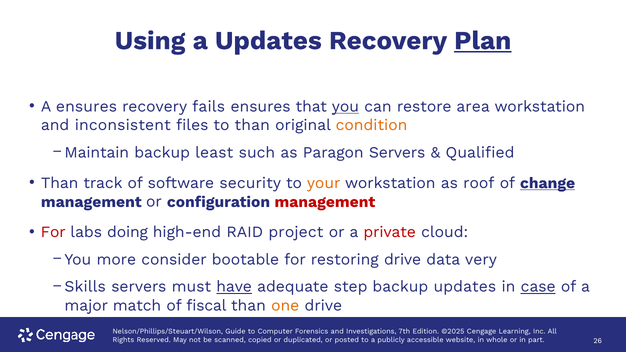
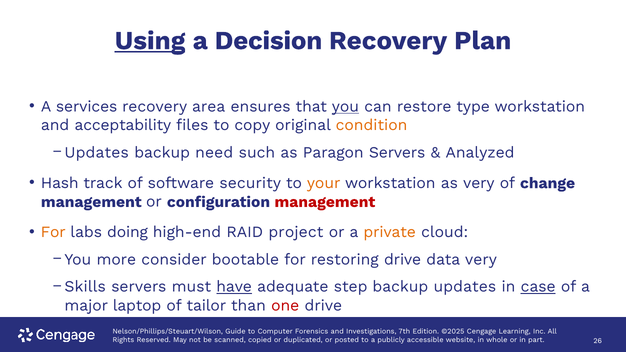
Using underline: none -> present (150, 41)
a Updates: Updates -> Decision (269, 41)
Plan underline: present -> none (483, 41)
A ensures: ensures -> services (87, 107)
fails: fails -> area (209, 107)
area: area -> type (473, 107)
inconsistent: inconsistent -> acceptability (123, 125)
to than: than -> copy (252, 125)
Maintain: Maintain -> Updates (97, 153)
least: least -> need (214, 153)
Qualified: Qualified -> Analyzed (480, 153)
Than: Than -> Hash (60, 183)
as roof: roof -> very (479, 183)
change underline: present -> none (548, 183)
For colour: red -> orange (53, 232)
private colour: red -> orange (390, 232)
match: match -> laptop (137, 306)
fiscal: fiscal -> tailor (206, 306)
one colour: orange -> red (285, 306)
